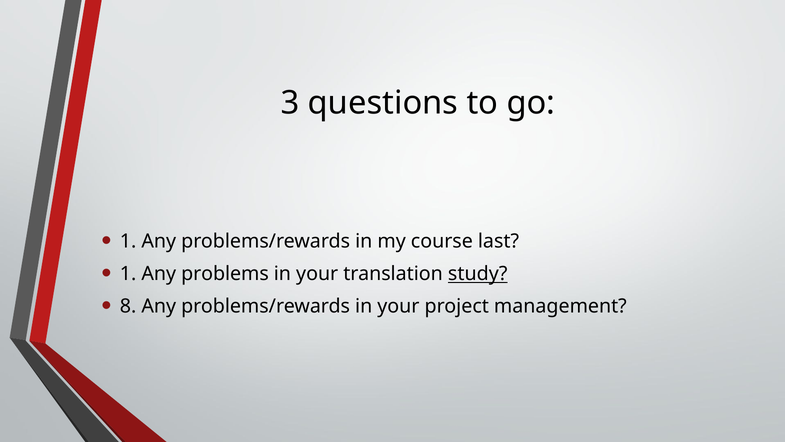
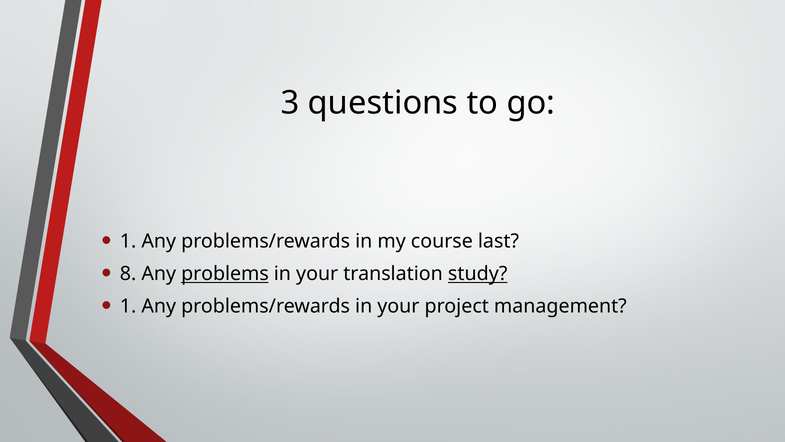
1: 1 -> 8 (128, 274)
problems underline: none -> present (225, 274)
8: 8 -> 1 (128, 306)
